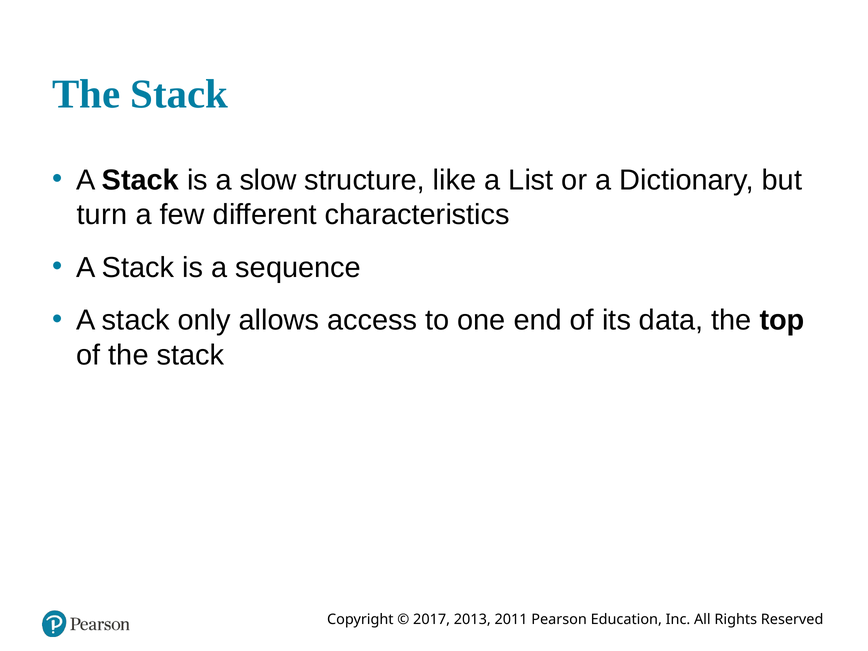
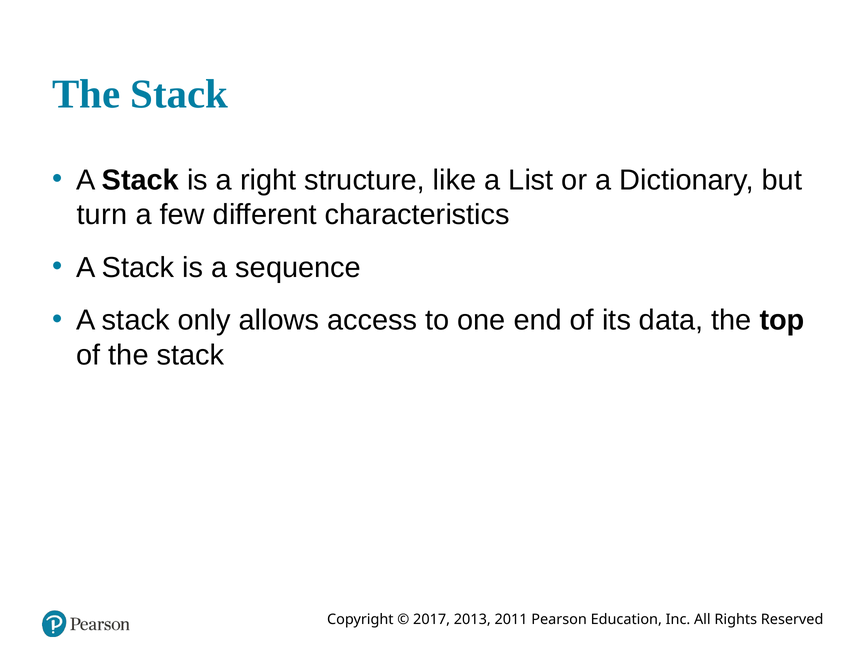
slow: slow -> right (268, 180)
